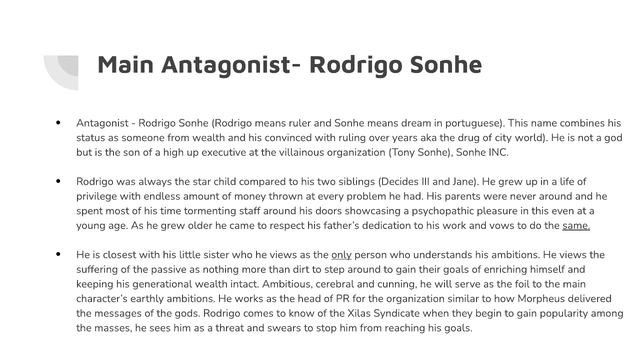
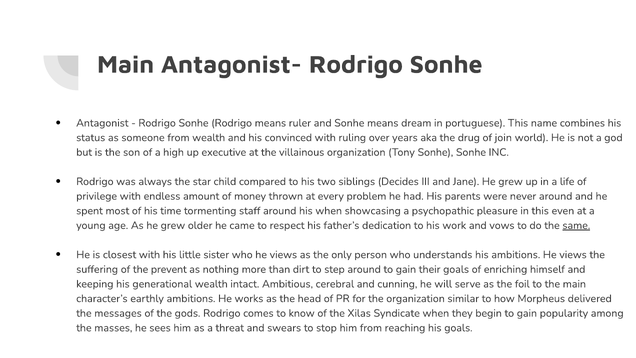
city: city -> join (503, 138)
his doors: doors -> when (329, 211)
only underline: present -> none (342, 255)
passive: passive -> prevent (169, 269)
